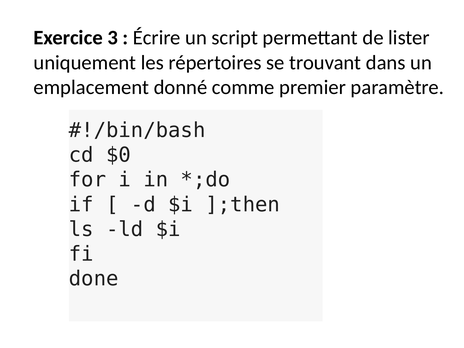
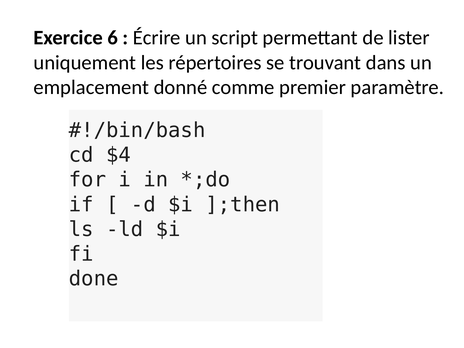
3: 3 -> 6 (113, 38)
$0: $0 -> $4 (119, 155)
